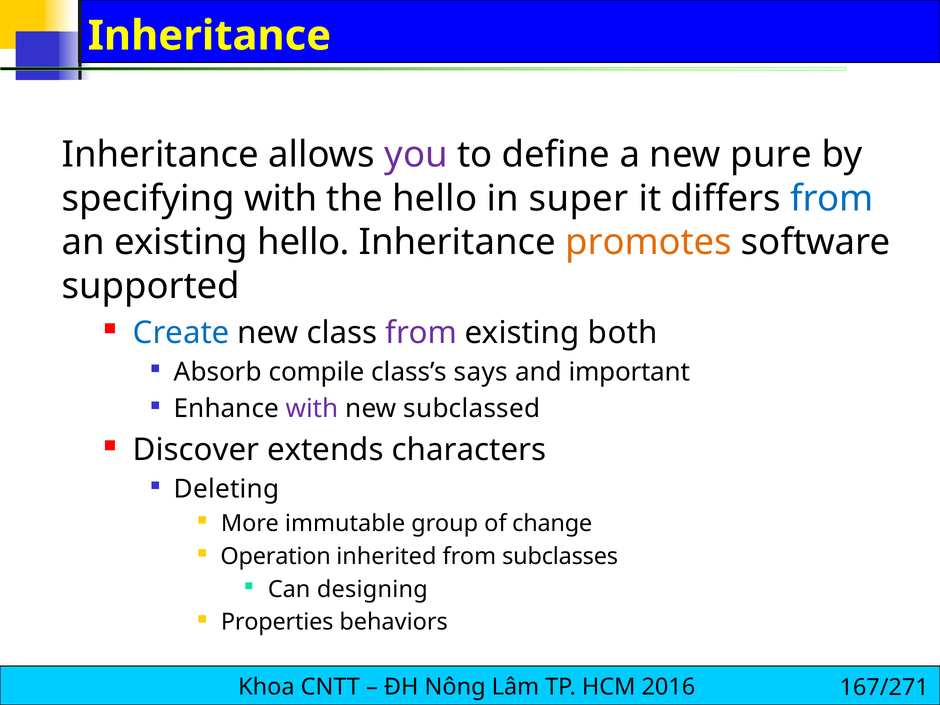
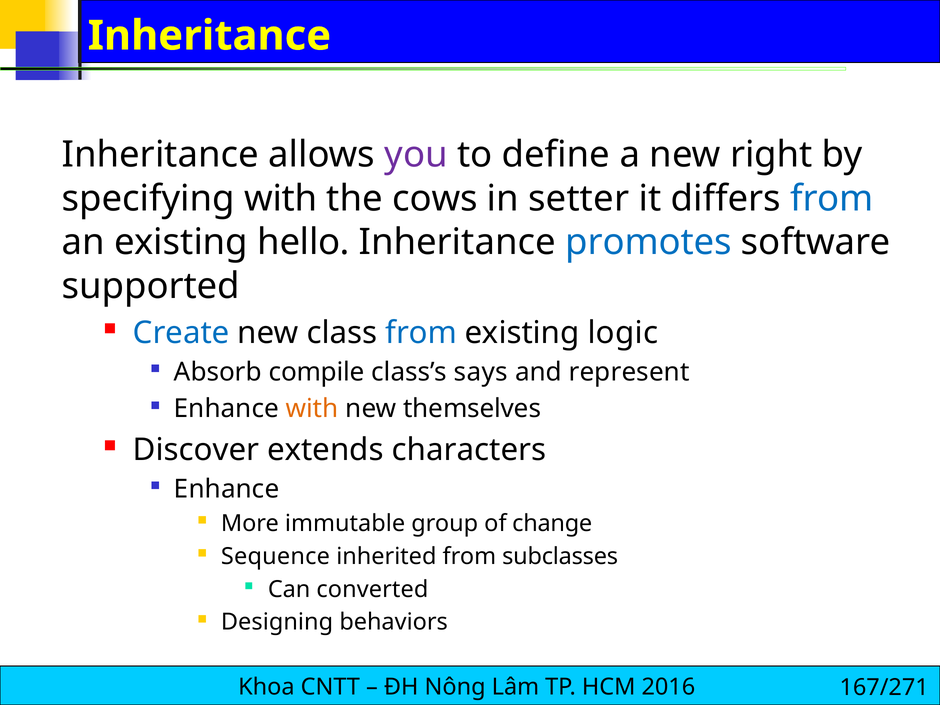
pure: pure -> right (771, 155)
the hello: hello -> cows (435, 198)
super: super -> setter (579, 198)
promotes colour: orange -> blue (648, 242)
from colour: purple -> blue (421, 333)
both: both -> logic (623, 333)
important: important -> represent (629, 372)
with colour: purple -> orange (312, 409)
subclassed: subclassed -> themselves (472, 409)
Deleting: Deleting -> Enhance (227, 489)
Operation: Operation -> Sequence (275, 556)
designing: designing -> converted (372, 589)
Properties: Properties -> Designing (277, 622)
